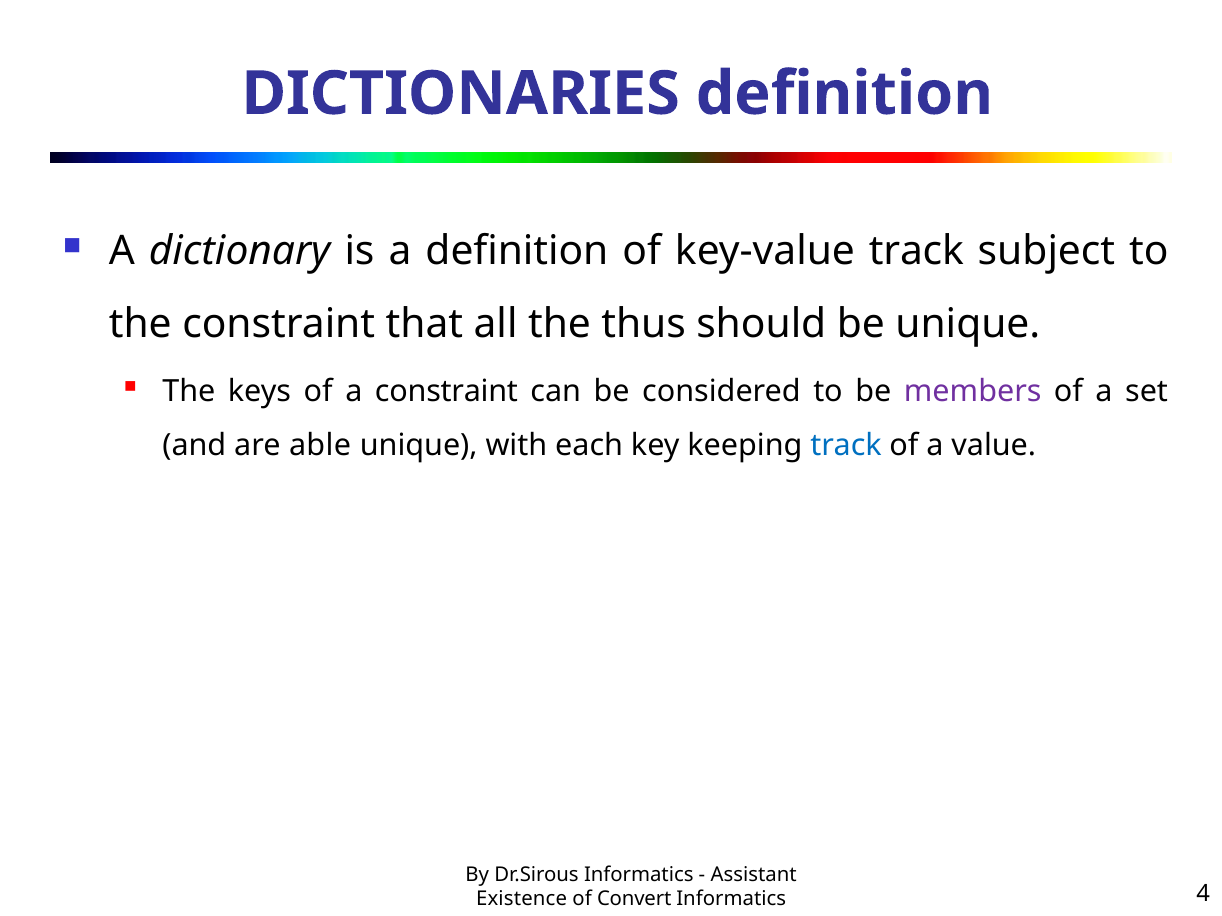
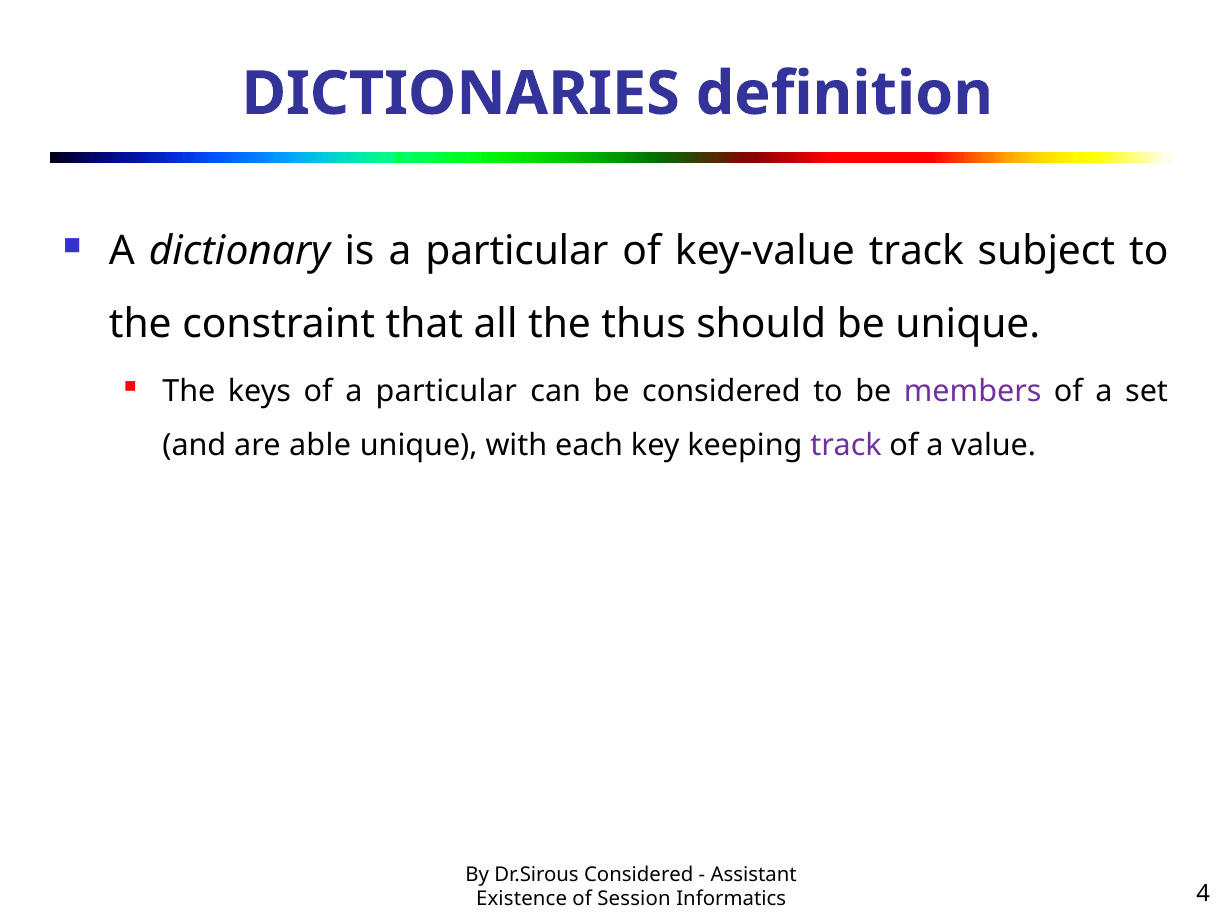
is a definition: definition -> particular (517, 251)
of a constraint: constraint -> particular (446, 391)
track colour: blue -> purple (846, 446)
Dr.Sirous Informatics: Informatics -> Considered (639, 875)
Convert: Convert -> Session (634, 900)
